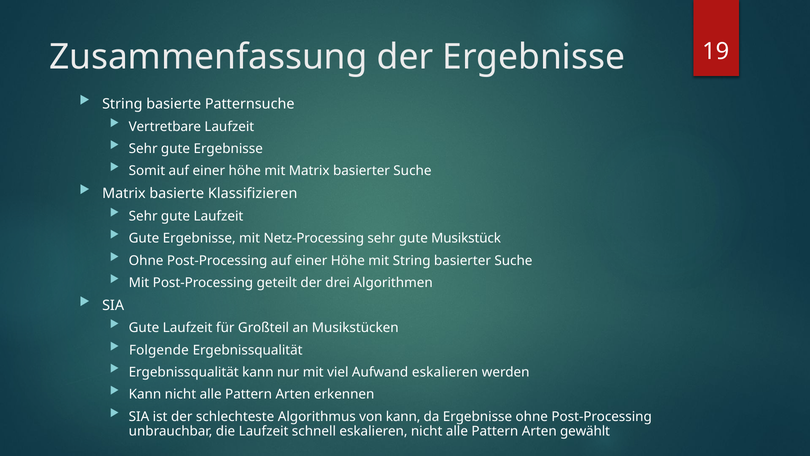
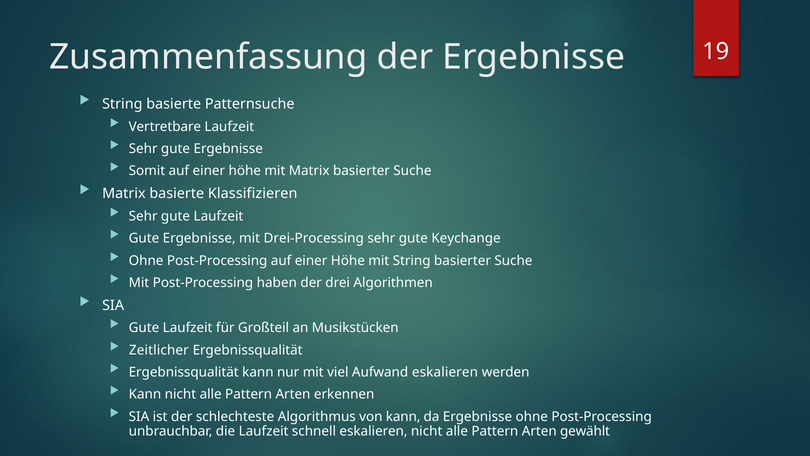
Netz-Processing: Netz-Processing -> Drei-Processing (314, 238)
Musikstück: Musikstück -> Keychange (466, 238)
geteilt: geteilt -> haben (277, 283)
Folgende: Folgende -> Zeitlicher (159, 350)
